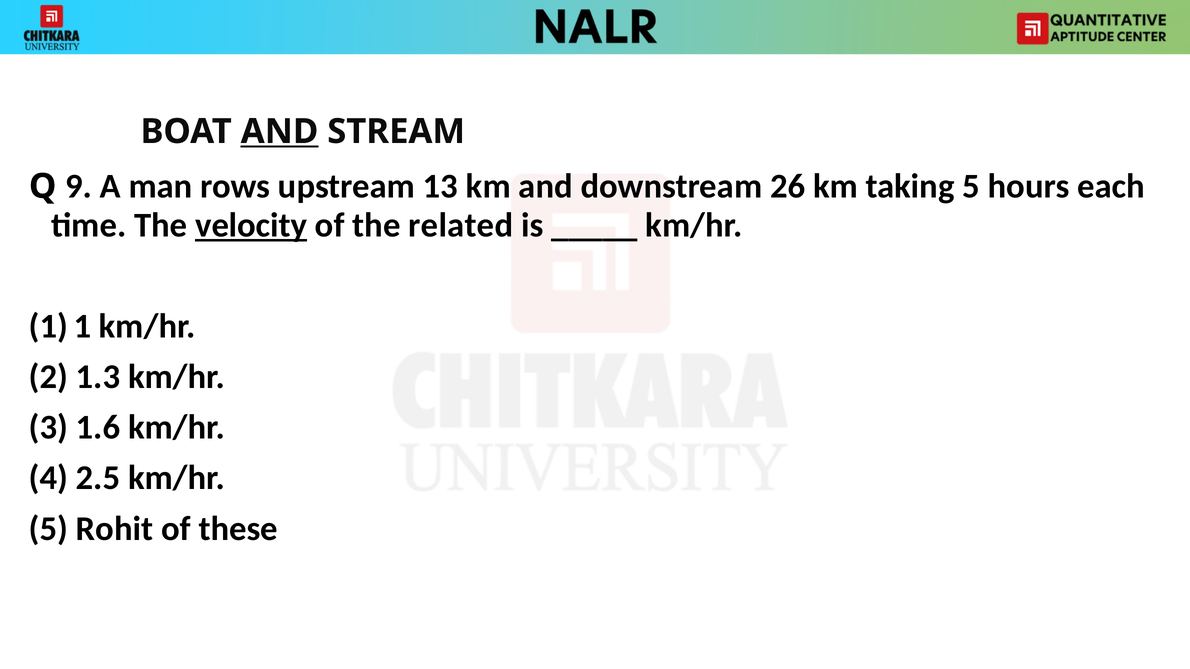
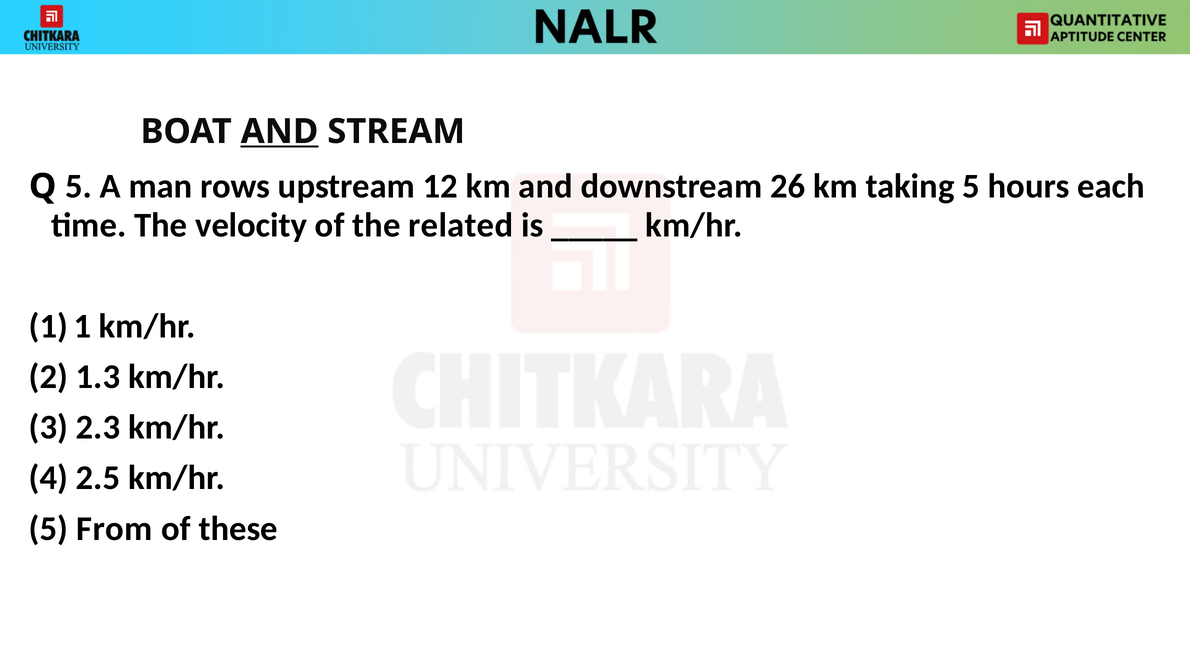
Q 9: 9 -> 5 (79, 186)
13: 13 -> 12 (440, 186)
velocity underline: present -> none (251, 225)
1.6: 1.6 -> 2.3 (98, 428)
Rohit: Rohit -> From (114, 529)
